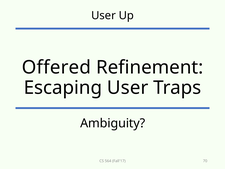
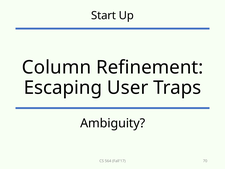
User: User -> Start (104, 16)
Offered: Offered -> Column (56, 67)
